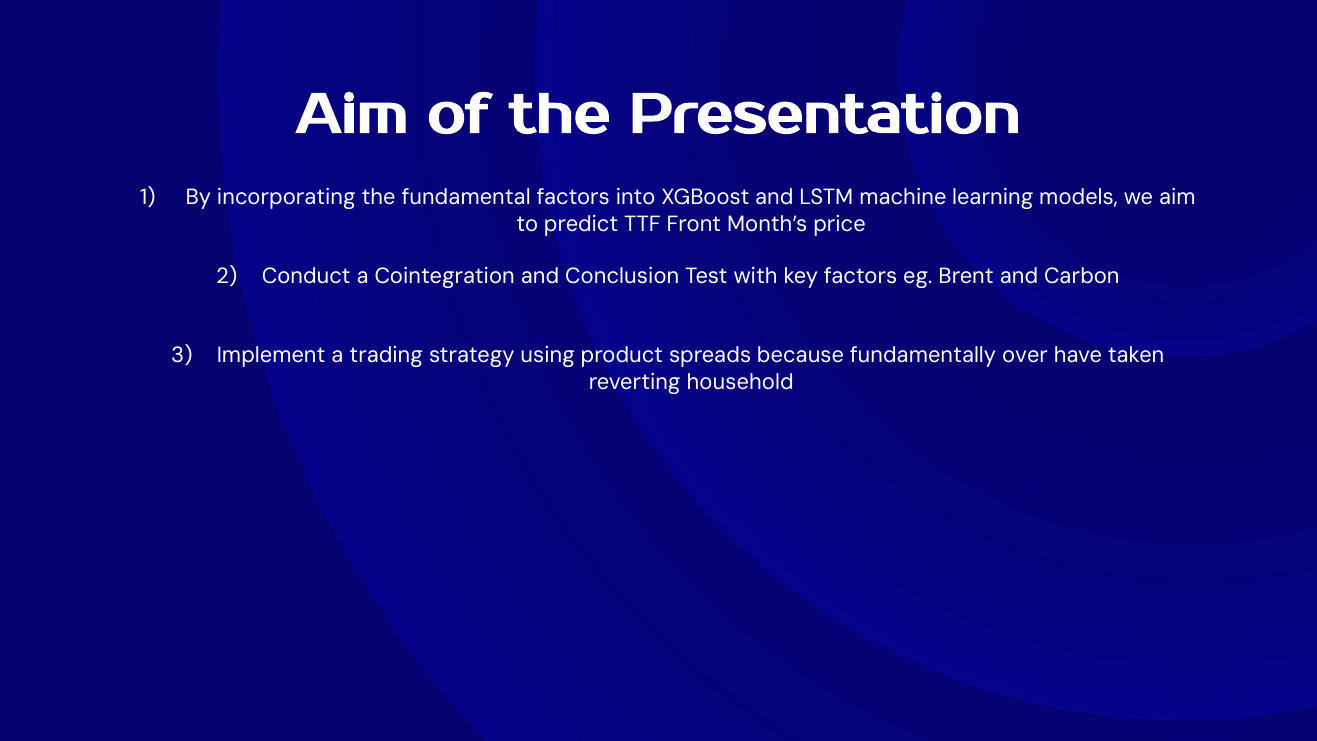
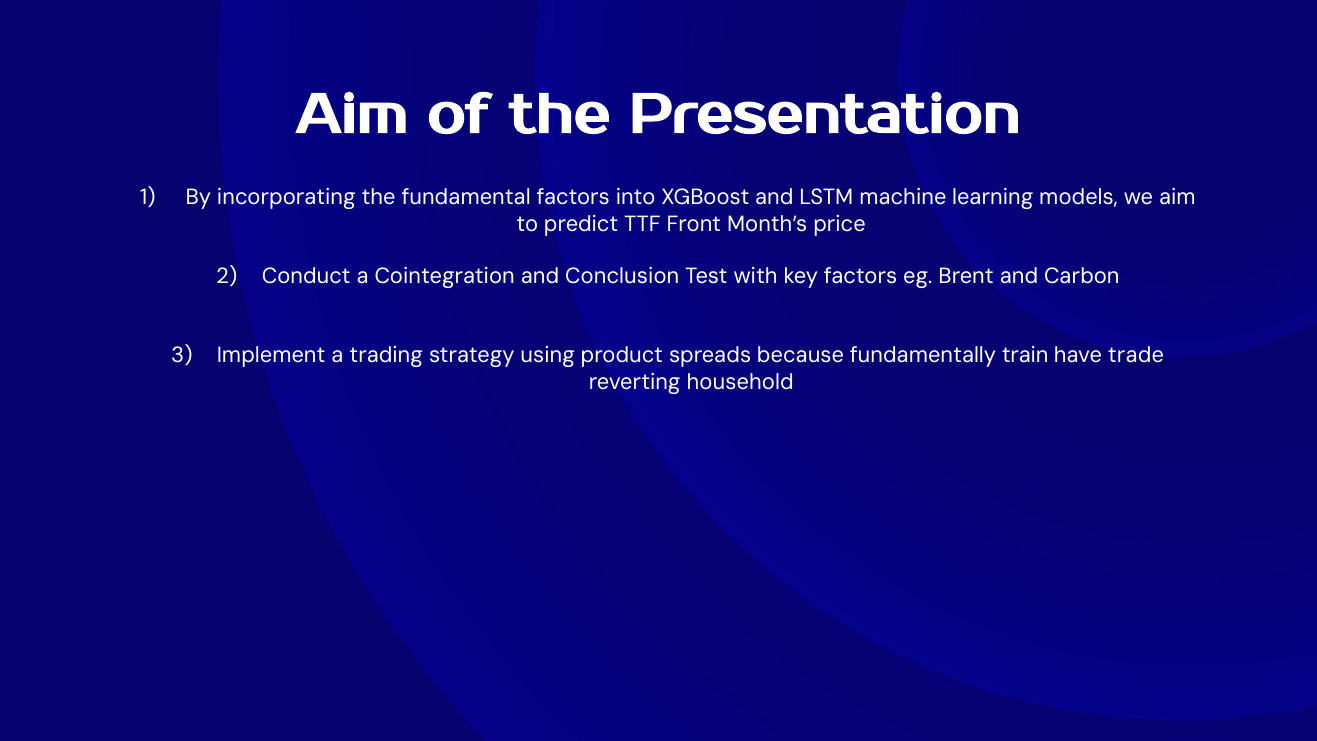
over: over -> train (1025, 355)
taken: taken -> trade (1136, 355)
